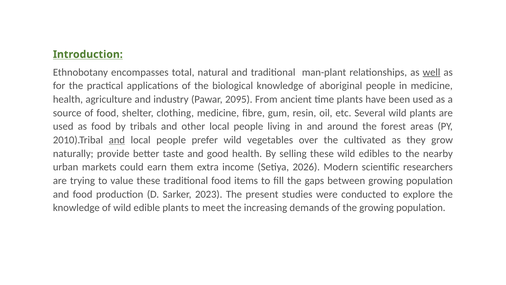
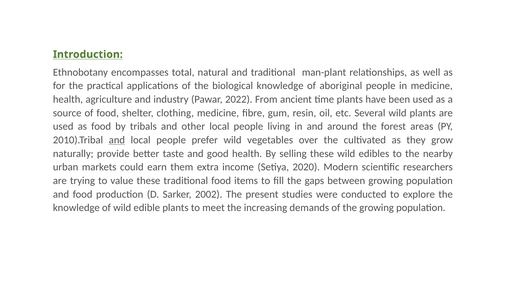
well underline: present -> none (432, 72)
2095: 2095 -> 2022 (239, 99)
2026: 2026 -> 2020 (306, 167)
2023: 2023 -> 2002 (209, 194)
